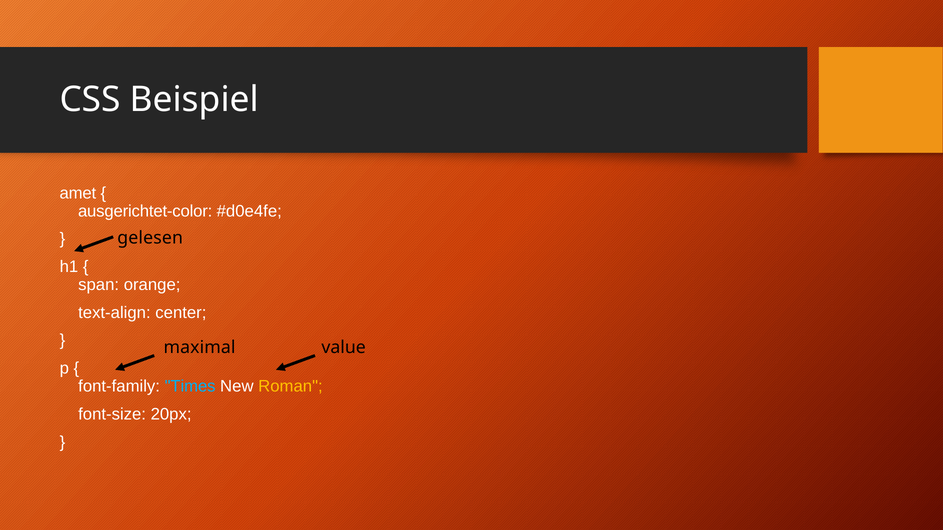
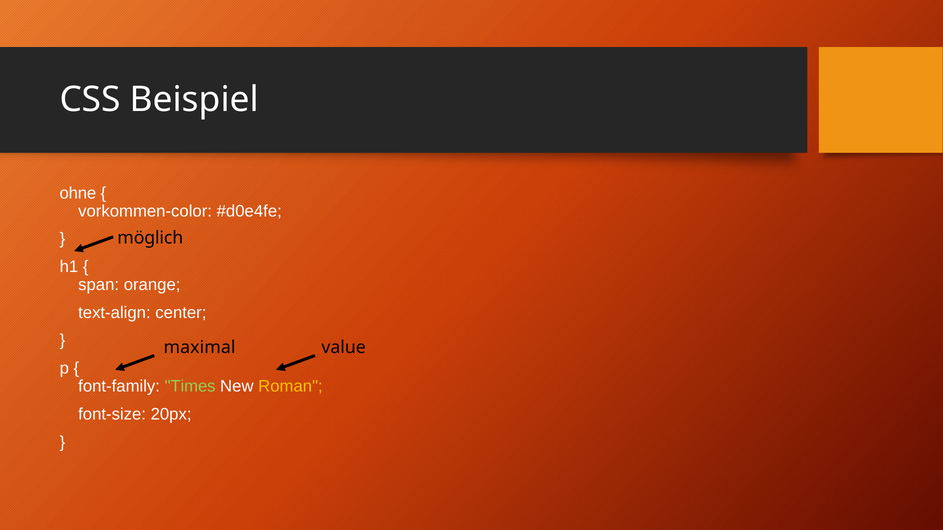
amet: amet -> ohne (78, 193)
ausgerichtet-color: ausgerichtet-color -> vorkommen-color (145, 211)
gelesen: gelesen -> möglich (150, 238)
Times colour: light blue -> light green (190, 387)
